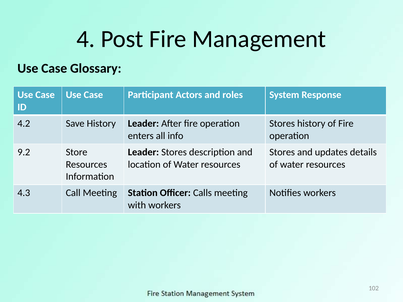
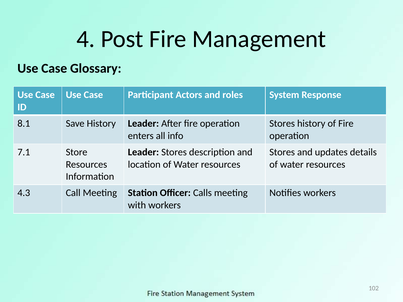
4.2: 4.2 -> 8.1 (24, 124)
9.2: 9.2 -> 7.1 (24, 152)
